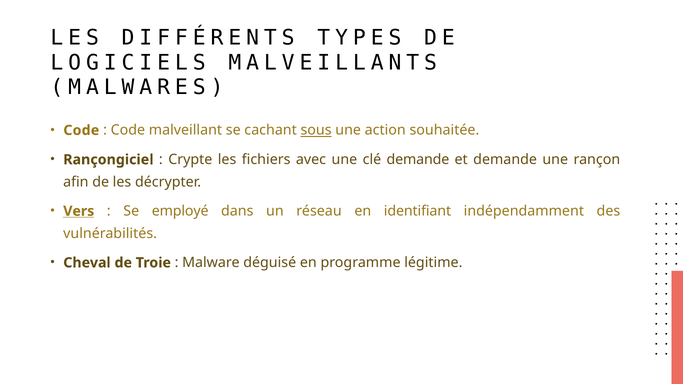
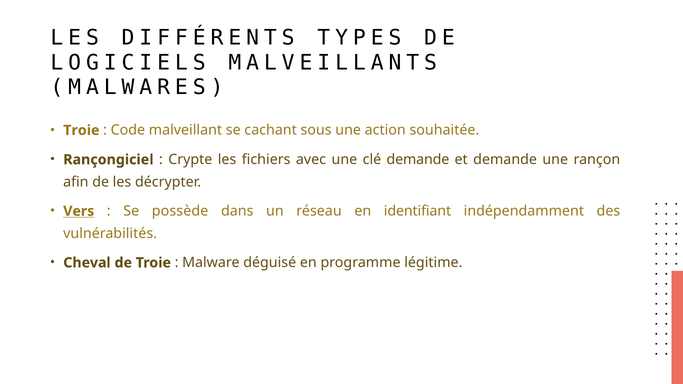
Code: Code -> Troie (81, 130)
sous underline: present -> none (316, 130)
employé: employé -> possède (180, 211)
